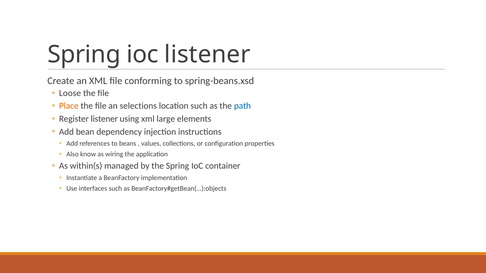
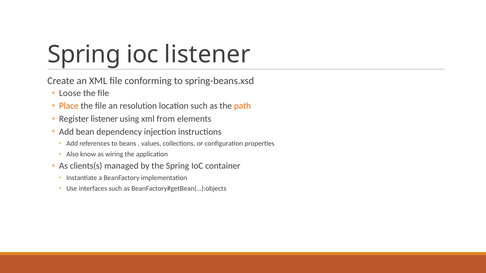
selections: selections -> resolution (138, 106)
path colour: blue -> orange (242, 106)
large: large -> from (166, 119)
within(s: within(s -> clients(s (86, 166)
